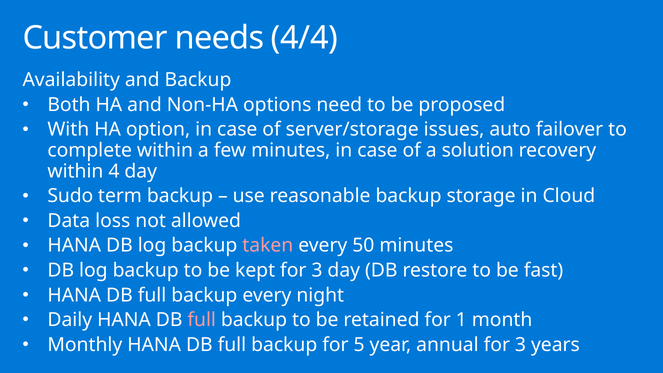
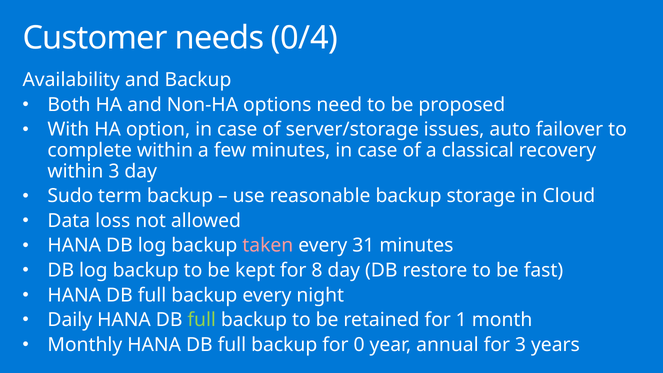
4/4: 4/4 -> 0/4 (304, 38)
solution: solution -> classical (478, 150)
within 4: 4 -> 3 (114, 171)
50: 50 -> 31 (363, 246)
kept for 3: 3 -> 8 (317, 270)
full colour: pink -> light green (202, 320)
5: 5 -> 0 (359, 345)
